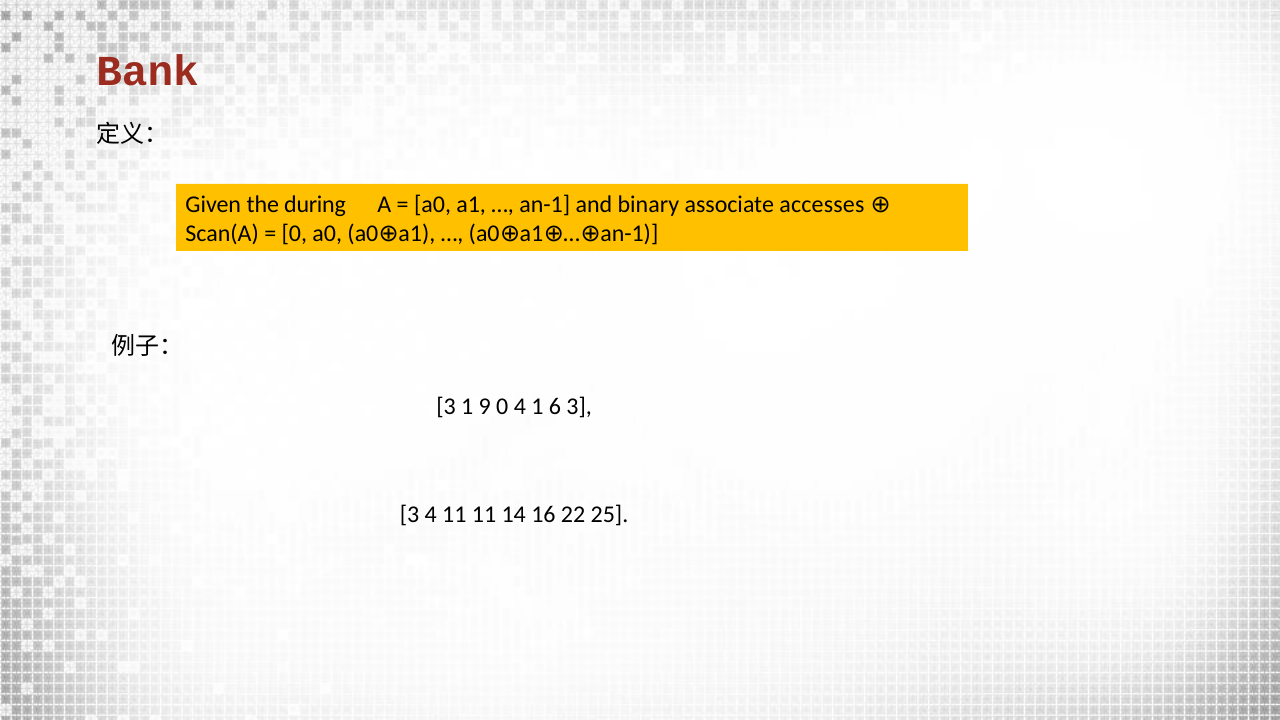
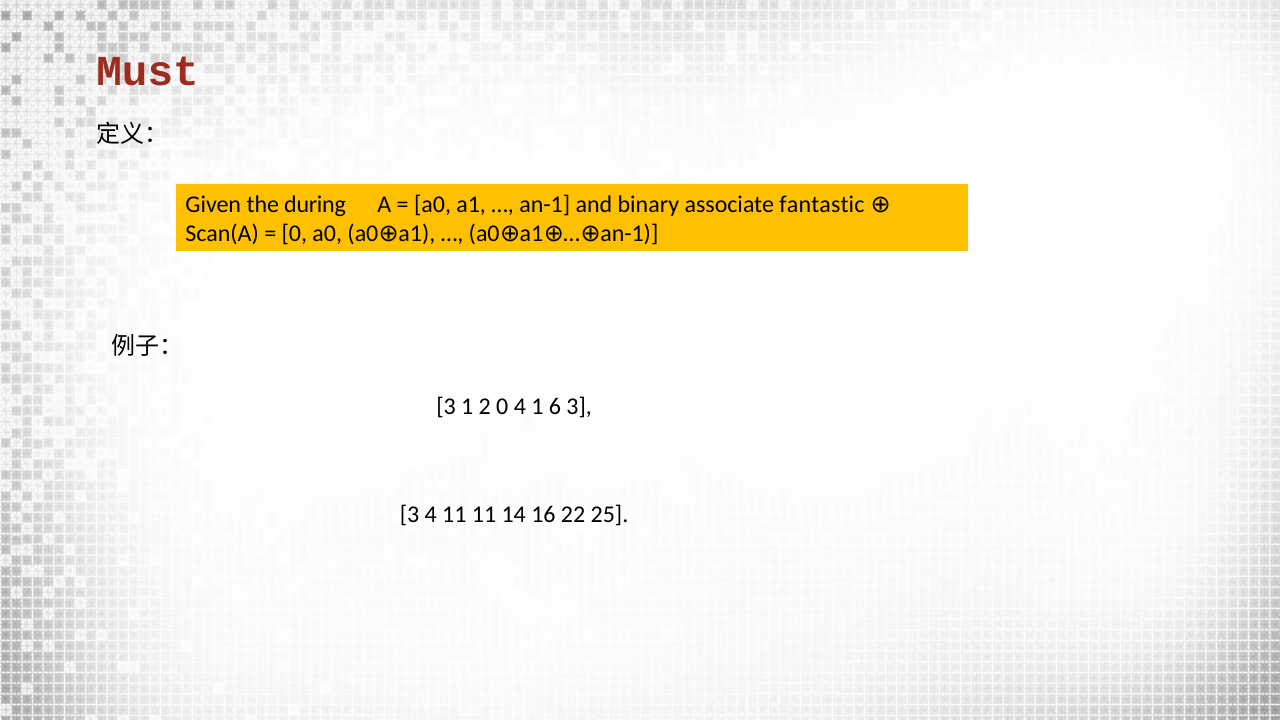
Bank: Bank -> Must (148, 71)
accesses: accesses -> fantastic (822, 205)
9: 9 -> 2 (485, 407)
